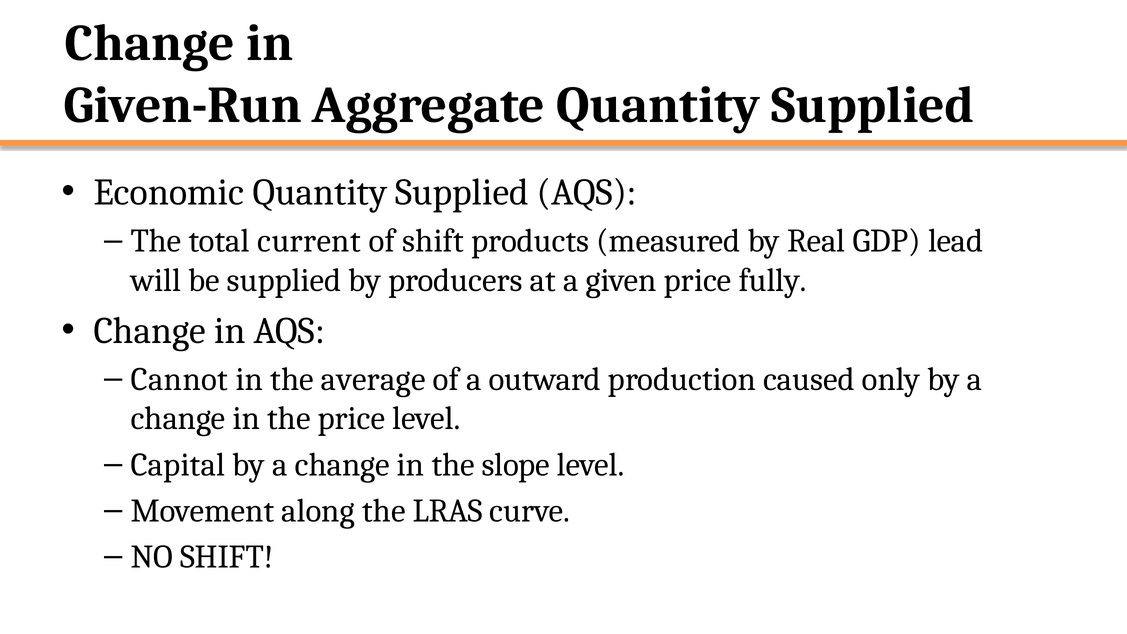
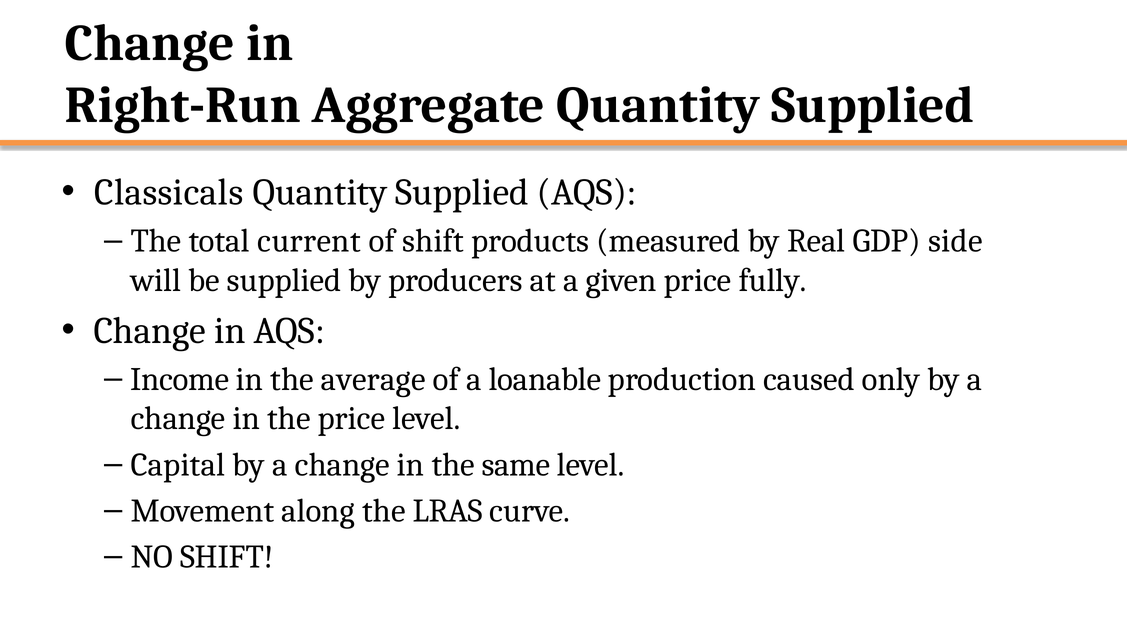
Given-Run: Given-Run -> Right-Run (183, 105)
Economic: Economic -> Classicals (169, 192)
lead: lead -> side (955, 241)
Cannot: Cannot -> Income (180, 379)
outward: outward -> loanable (545, 379)
slope: slope -> same (516, 465)
